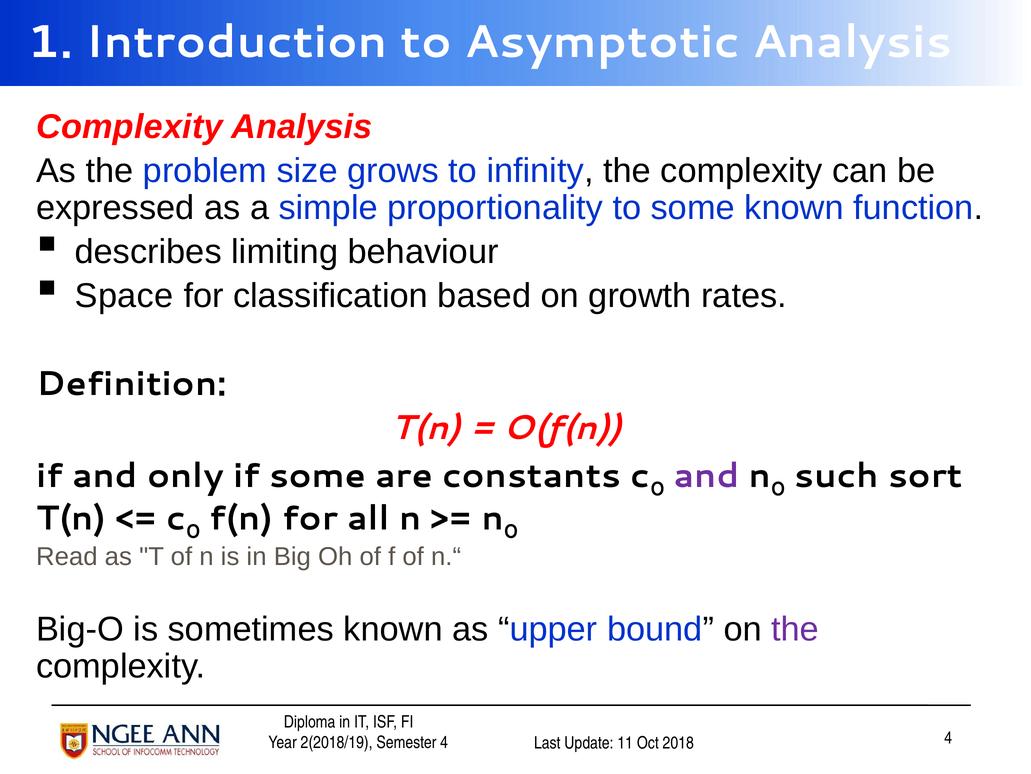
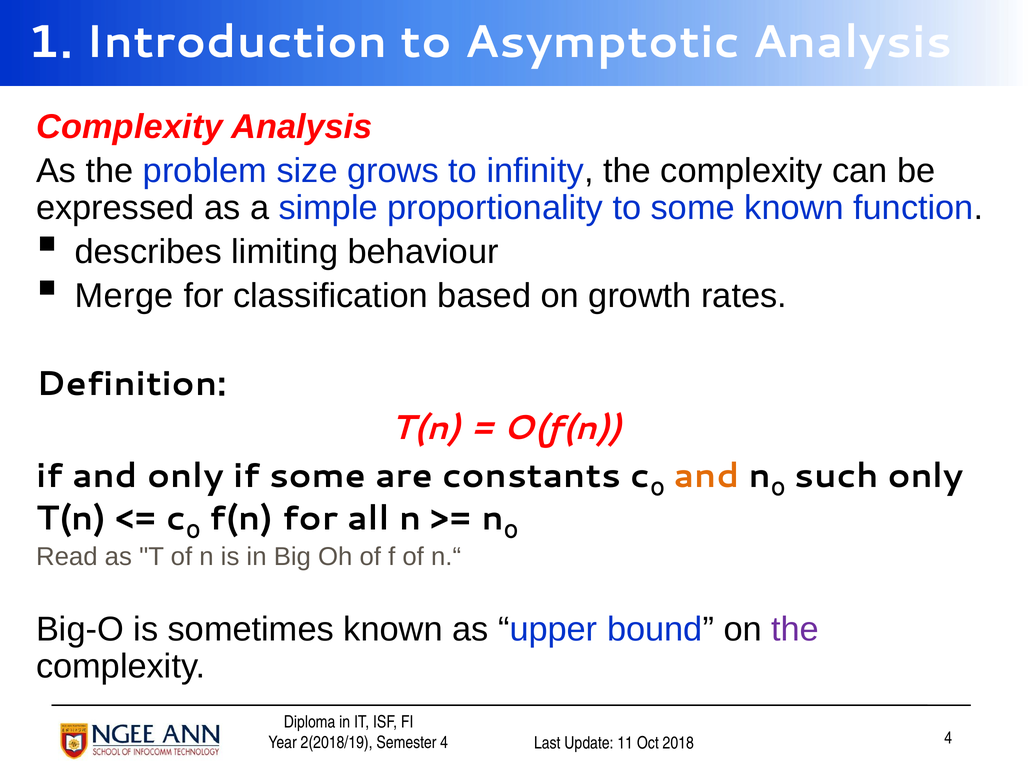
Space: Space -> Merge (124, 296)
and colour: purple -> orange (707, 475)
such sort: sort -> only (926, 475)
